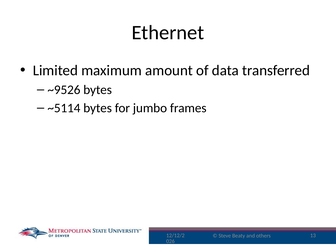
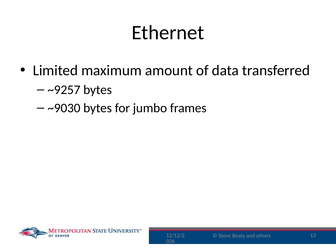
~9526: ~9526 -> ~9257 (64, 90)
~5114: ~5114 -> ~9030 (64, 108)
